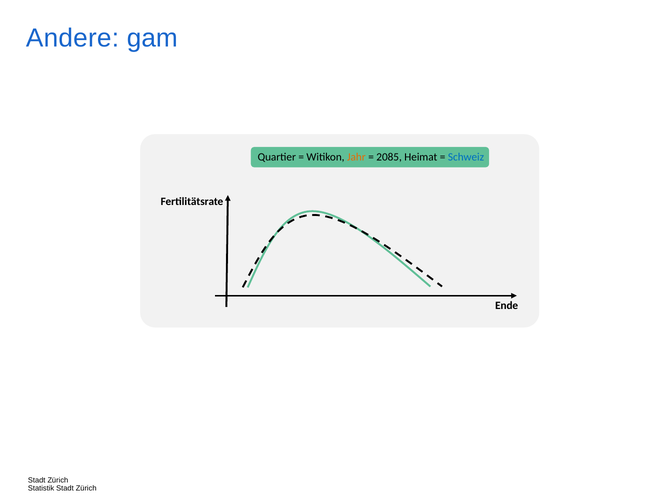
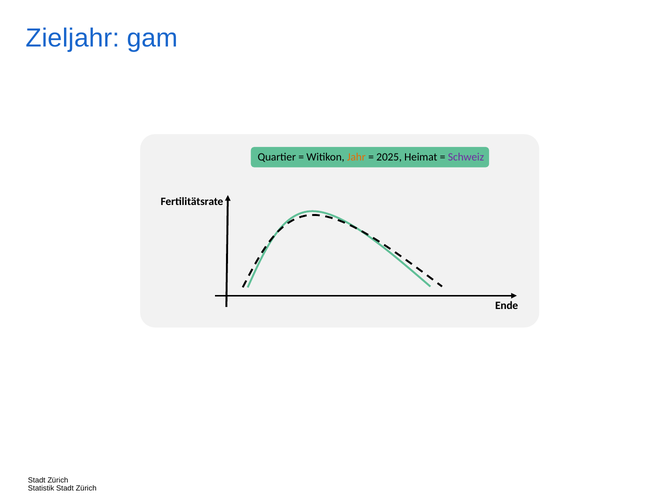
Andere: Andere -> Zieljahr (73, 38)
2085: 2085 -> 2025 (389, 157)
Schweiz colour: blue -> purple (466, 157)
